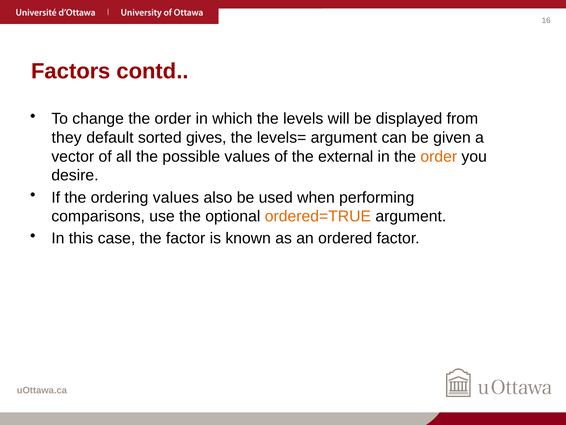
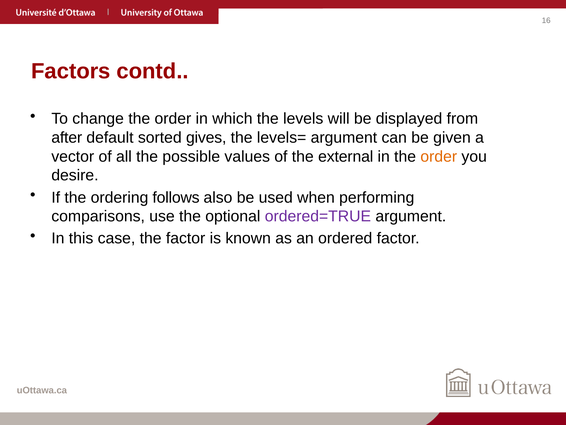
they: they -> after (67, 138)
ordering values: values -> follows (176, 197)
ordered=TRUE colour: orange -> purple (318, 216)
